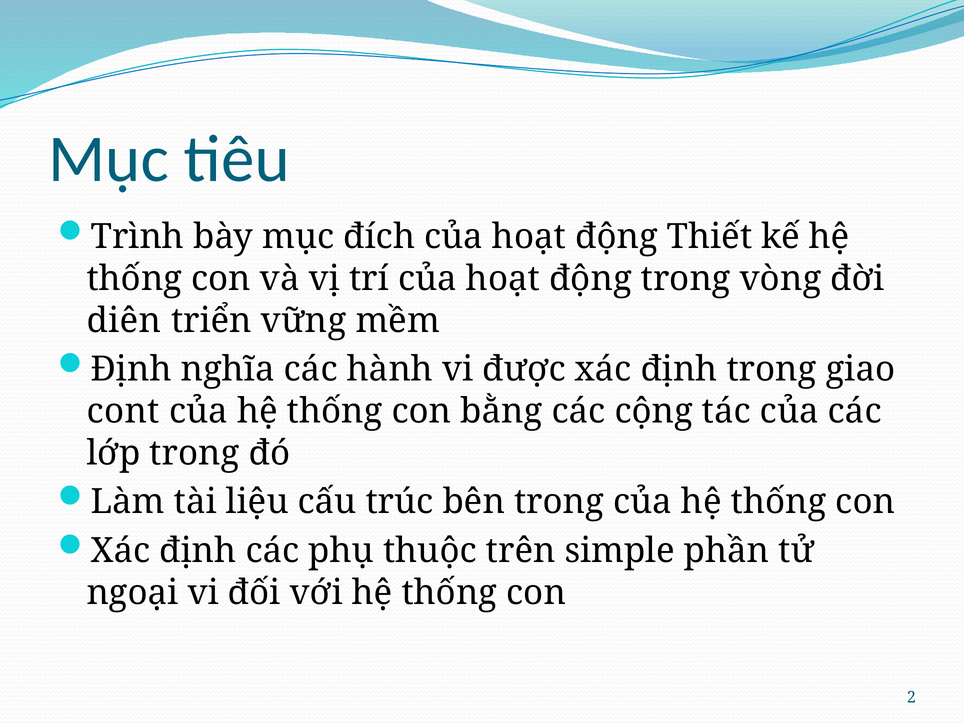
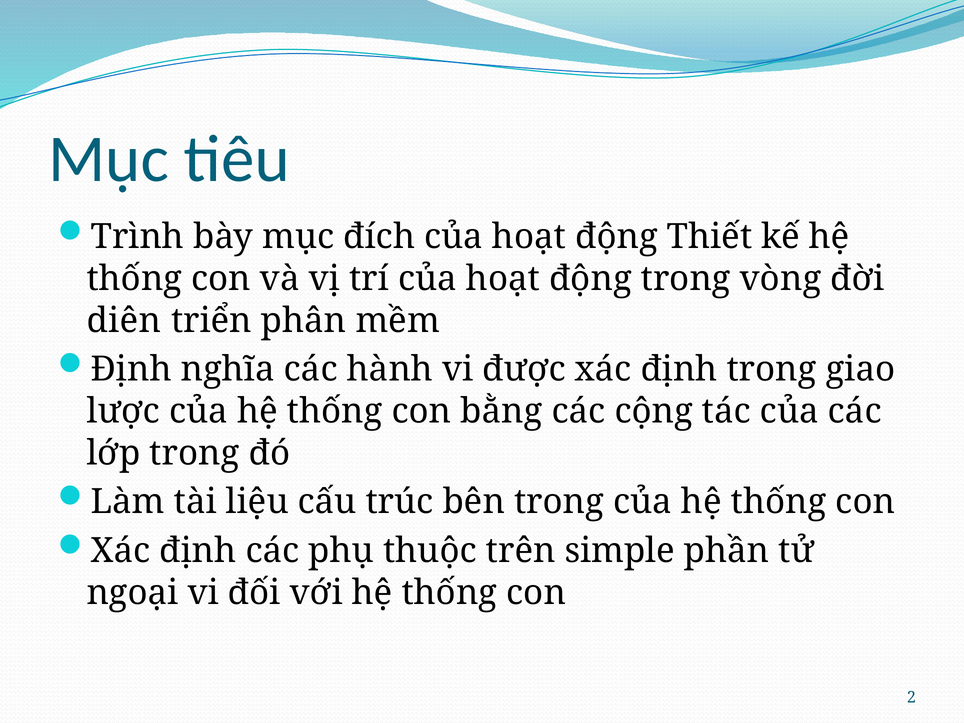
vững: vững -> phân (304, 321)
cont: cont -> lược (123, 411)
